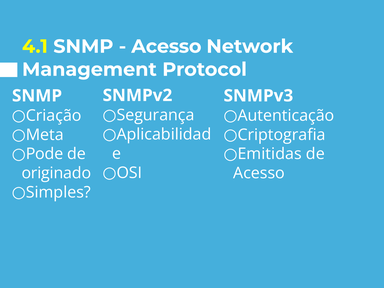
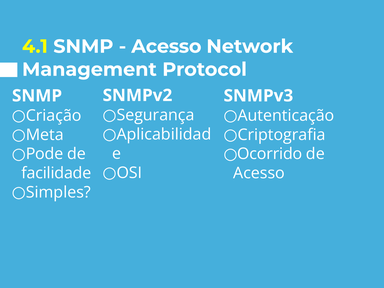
Emitidas: Emitidas -> Ocorrido (270, 154)
originado: originado -> facilidade (56, 173)
